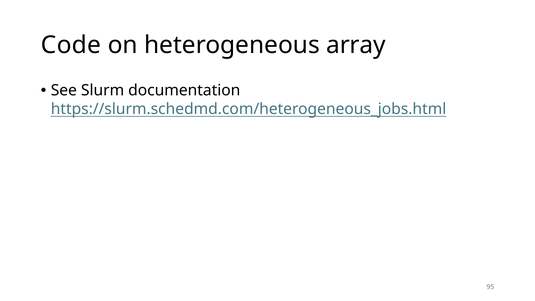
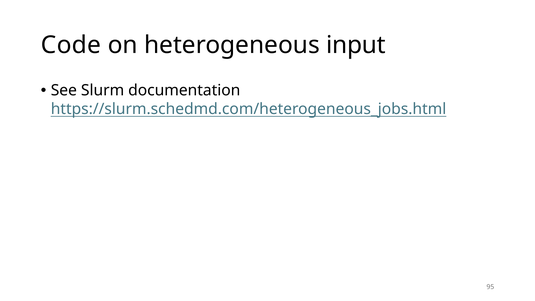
array: array -> input (356, 45)
